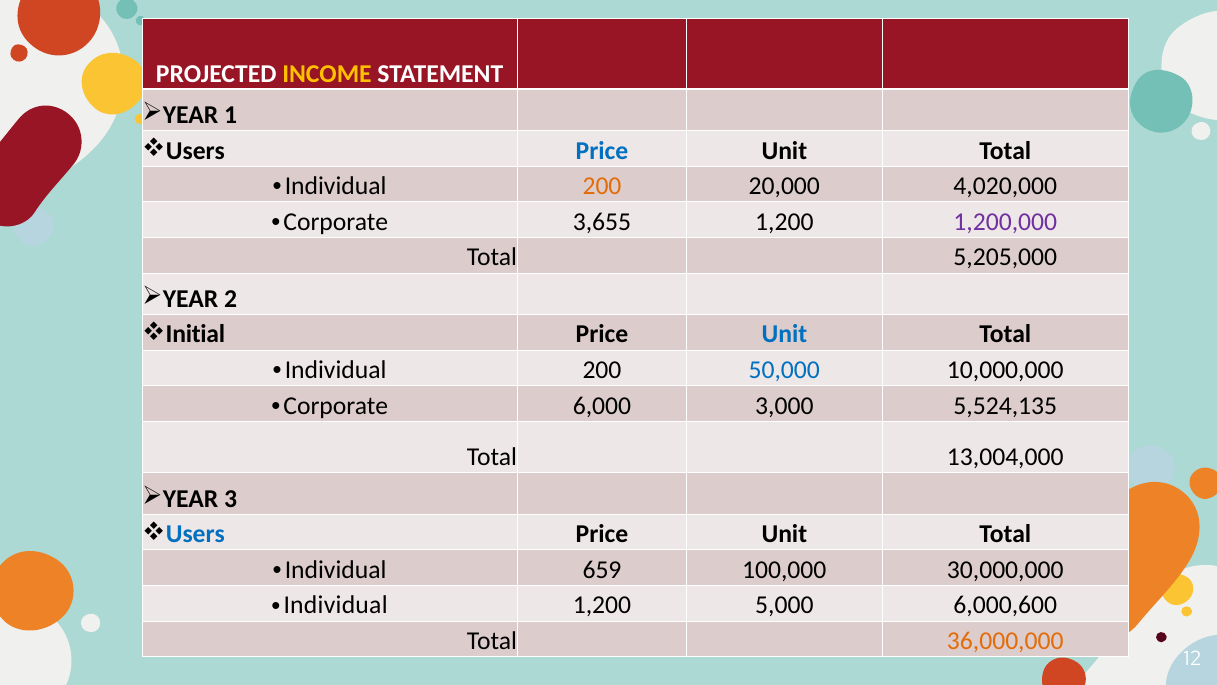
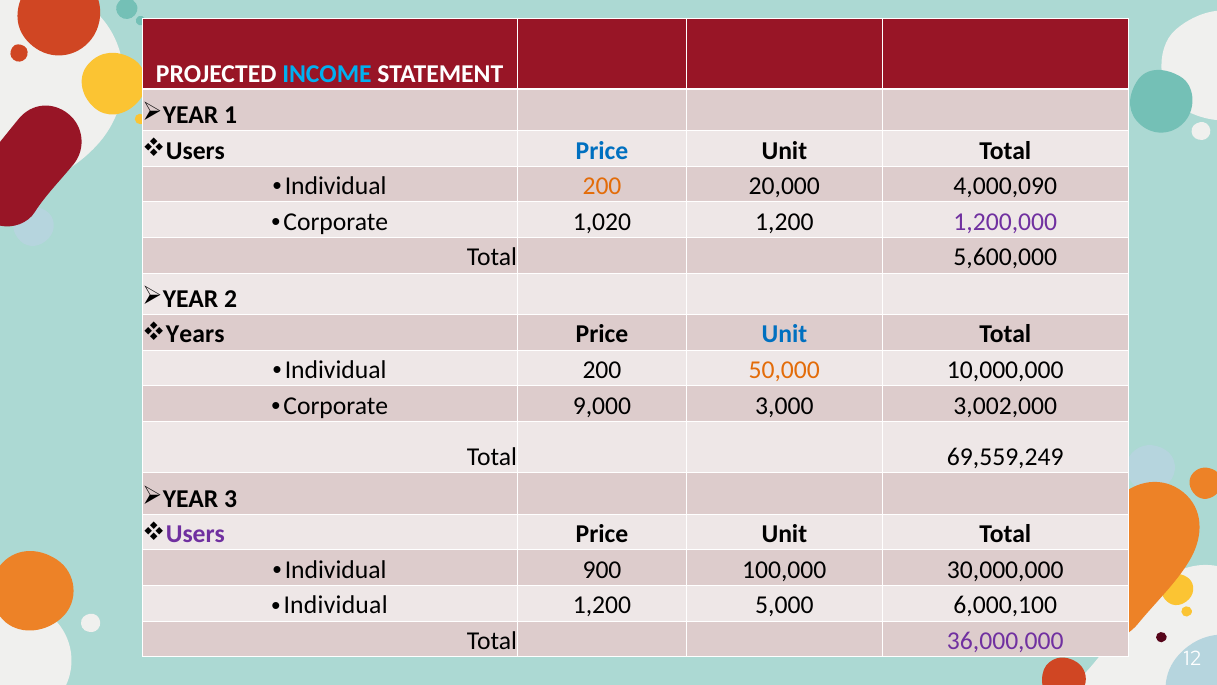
INCOME colour: yellow -> light blue (327, 74)
4,020,000: 4,020,000 -> 4,000,090 (1005, 186)
3,655: 3,655 -> 1,020 (602, 222)
5,205,000: 5,205,000 -> 5,600,000 (1005, 257)
Initial: Initial -> Years (195, 334)
50,000 colour: blue -> orange (784, 370)
6,000: 6,000 -> 9,000 (602, 405)
5,524,135: 5,524,135 -> 3,002,000 (1005, 405)
13,004,000: 13,004,000 -> 69,559,249 (1005, 457)
Users colour: blue -> purple (195, 534)
659: 659 -> 900 (602, 569)
6,000,600: 6,000,600 -> 6,000,100 (1005, 605)
36,000,000 colour: orange -> purple (1005, 641)
